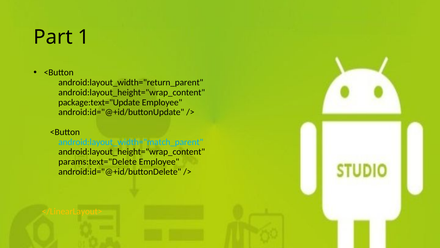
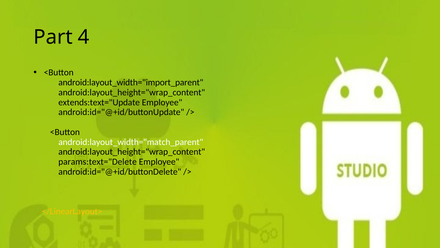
1: 1 -> 4 (84, 37)
android:layout_width="return_parent: android:layout_width="return_parent -> android:layout_width="import_parent (131, 82)
package:text="Update: package:text="Update -> extends:text="Update (99, 102)
android:layout_width="match_parent colour: light blue -> white (131, 142)
